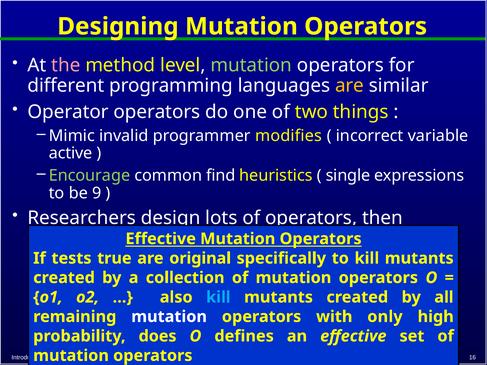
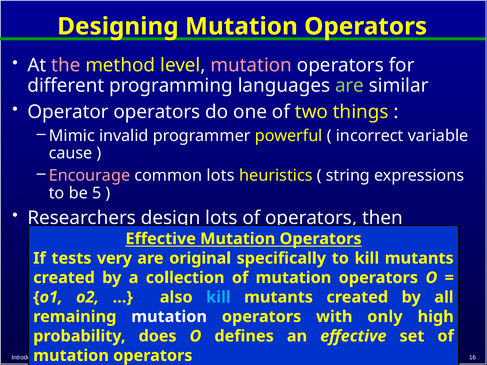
mutation colour: light green -> pink (251, 65)
are colour: yellow -> light green (350, 86)
modifies: modifies -> powerful (289, 136)
active: active -> cause (71, 153)
Encourage colour: light green -> pink (89, 176)
common find: find -> lots (221, 176)
single: single -> string (348, 176)
be 9: 9 -> 5 (97, 193)
true: true -> very (114, 258)
